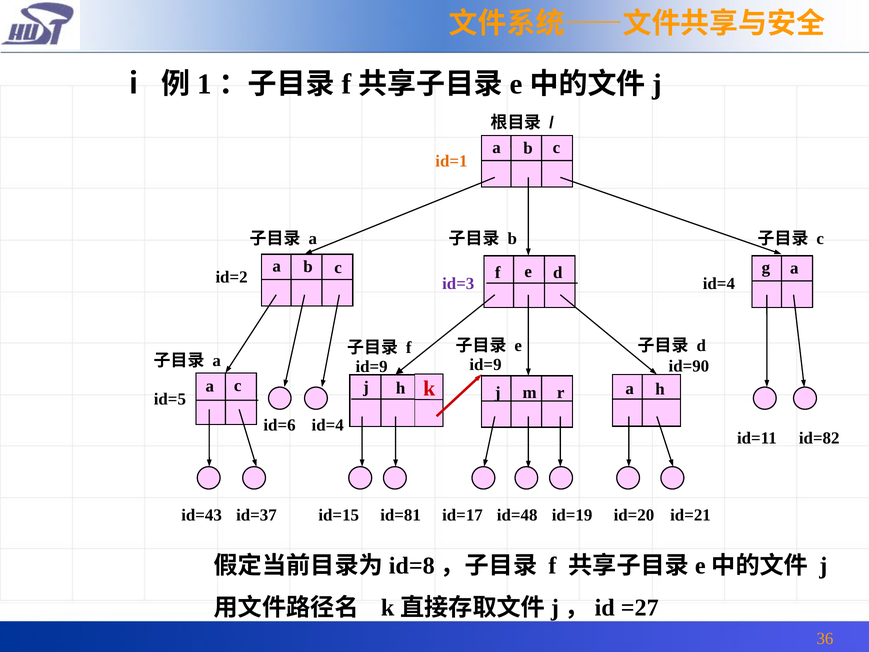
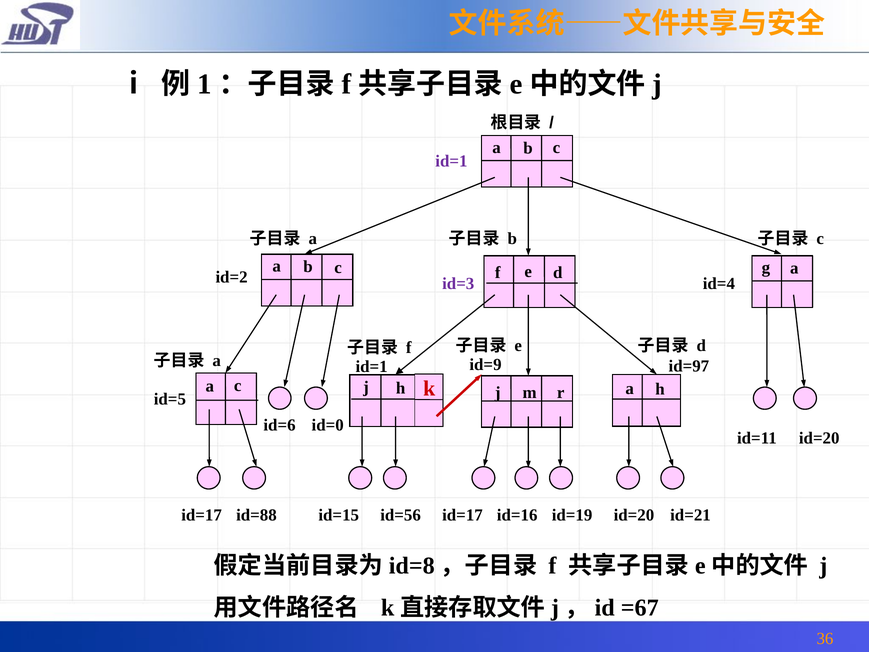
id=1 colour: orange -> purple (451, 161)
id=9: id=9 -> id=1 (372, 367)
id=90: id=90 -> id=97 (689, 366)
id=6 id=4: id=4 -> id=0 (328, 425)
id=11 id=82: id=82 -> id=20 (819, 438)
id=43: id=43 -> id=17 (202, 515)
id=37: id=37 -> id=88 (256, 515)
id=81: id=81 -> id=56 (401, 515)
id=48: id=48 -> id=16 (517, 515)
=27: =27 -> =67 (640, 608)
